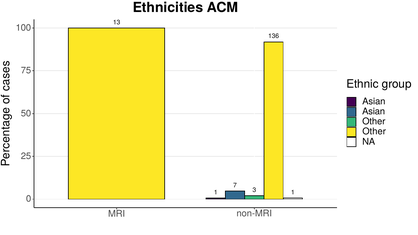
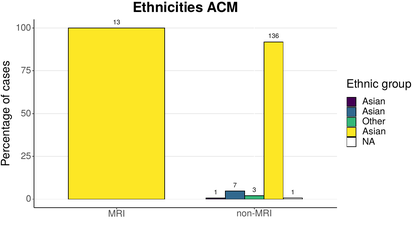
Other: Other -> Asian (374, 132)
